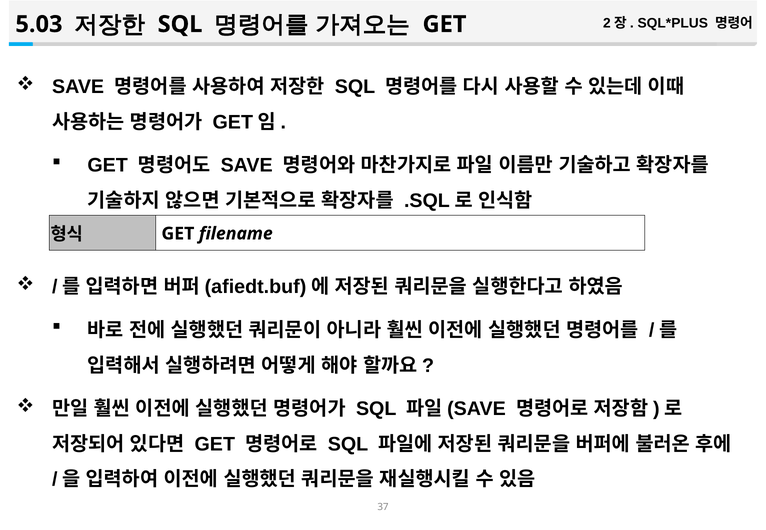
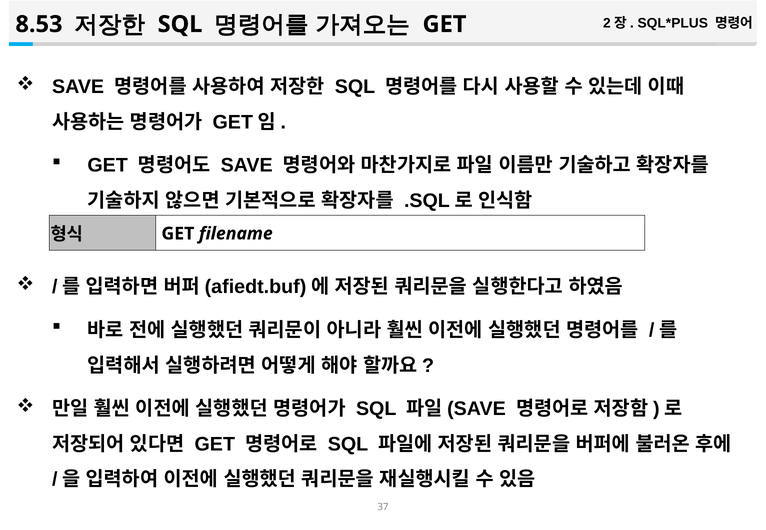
5.03: 5.03 -> 8.53 (39, 24)
